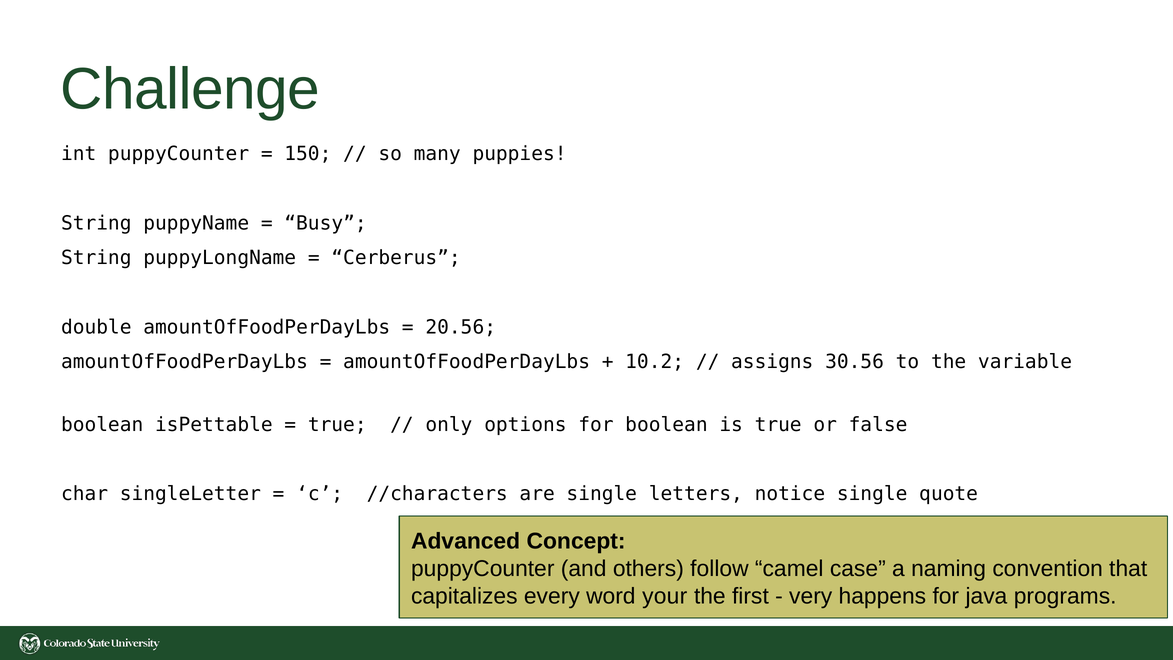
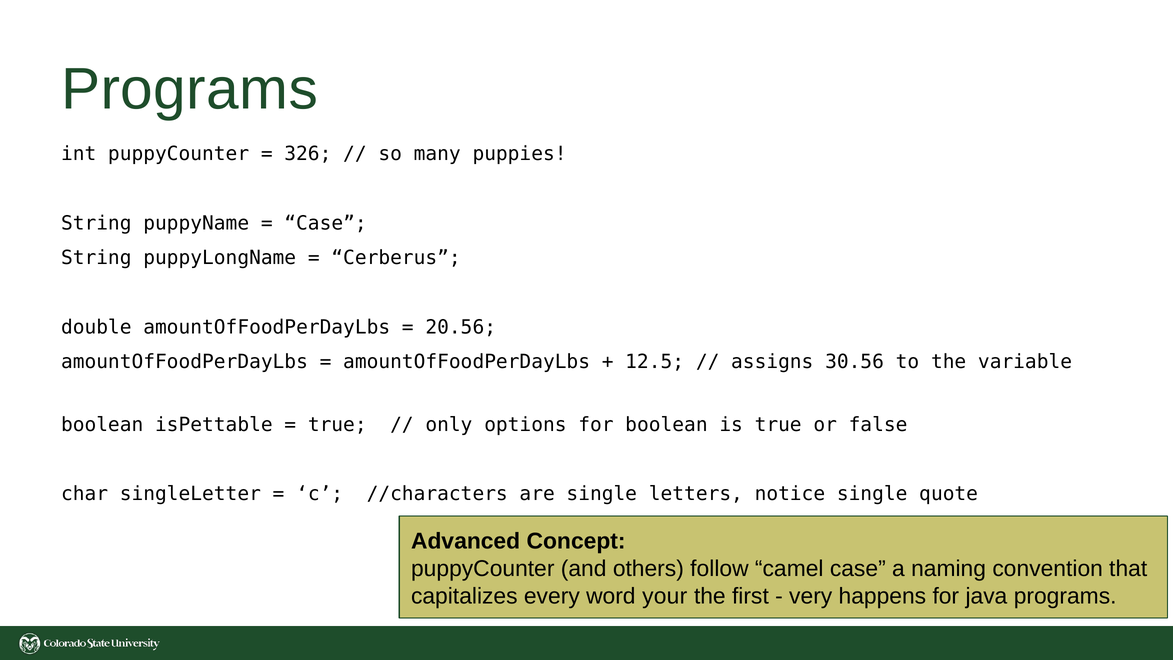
Challenge: Challenge -> Programs (190, 90)
150: 150 -> 326 (308, 154)
Busy: Busy -> Case (326, 223)
10.2: 10.2 -> 12.5 (655, 362)
